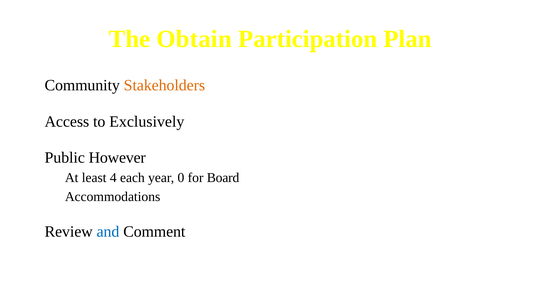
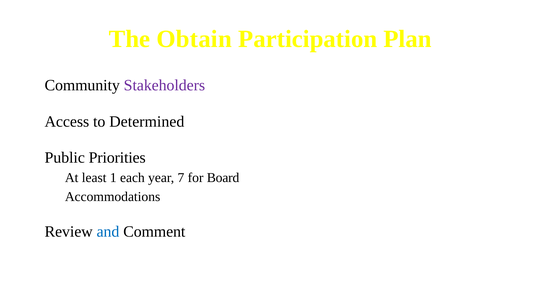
Stakeholders colour: orange -> purple (164, 85)
Exclusively: Exclusively -> Determined (147, 122)
However: However -> Priorities (117, 158)
4: 4 -> 1 (113, 178)
0: 0 -> 7 (181, 178)
